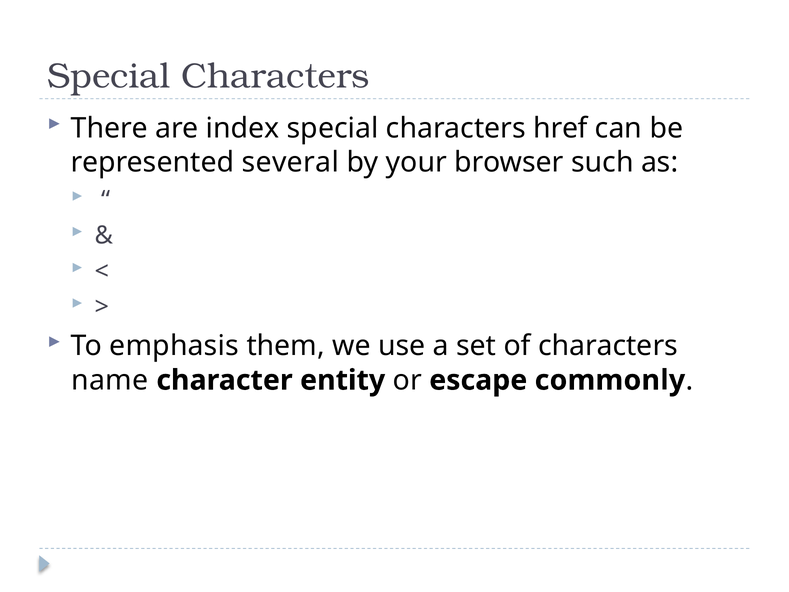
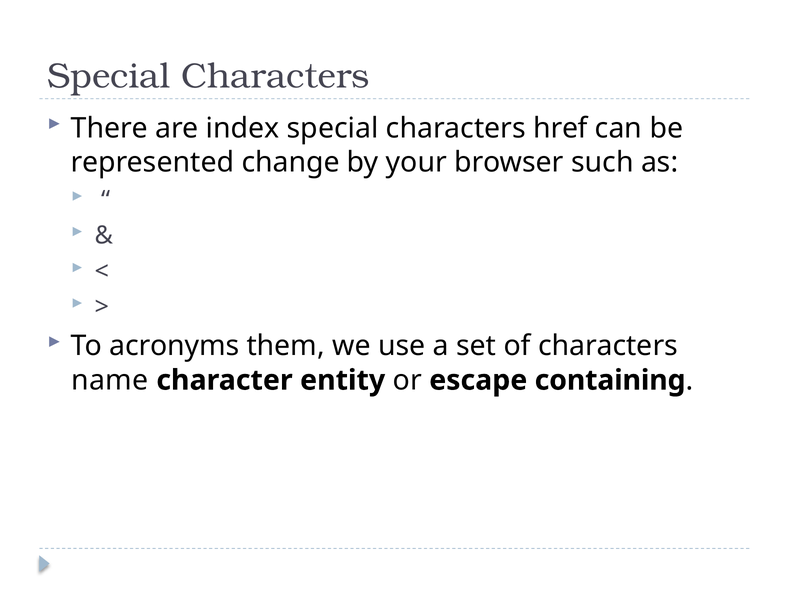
several: several -> change (291, 162)
emphasis: emphasis -> acronyms (174, 346)
commonly: commonly -> containing (610, 380)
